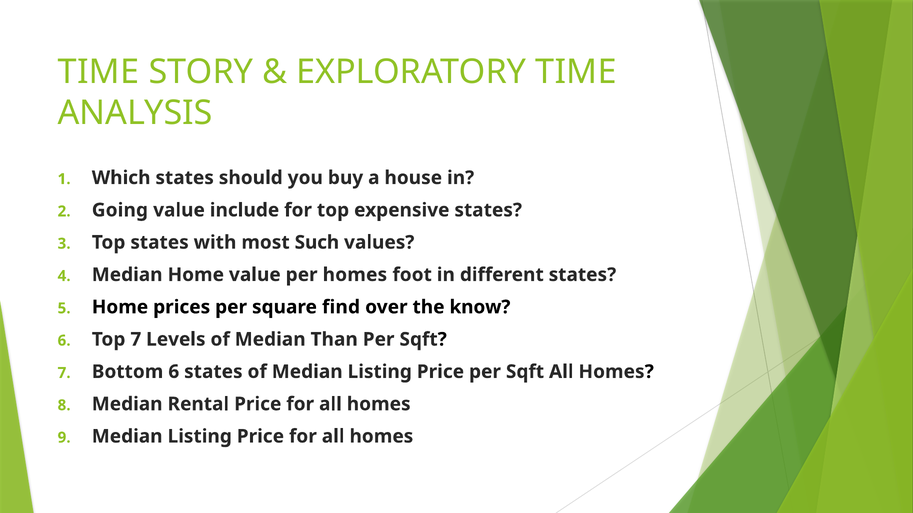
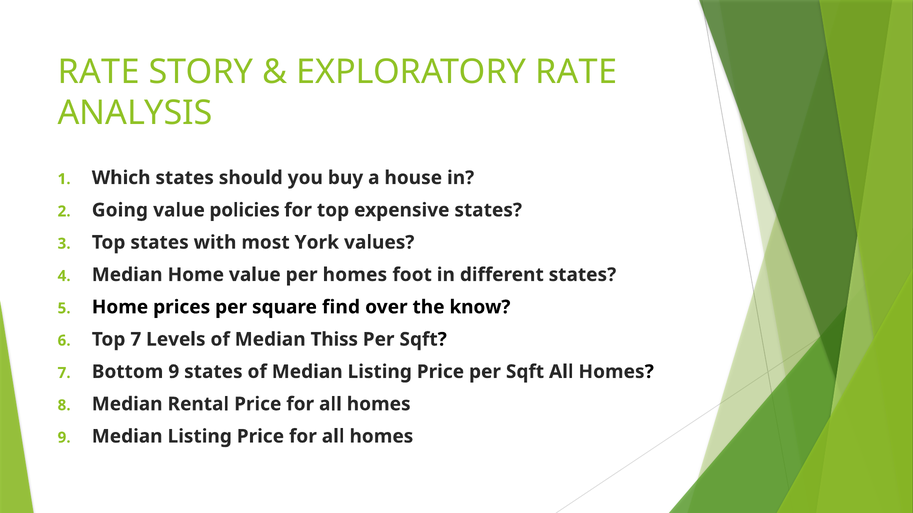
TIME: TIME -> RATE (99, 72)
EXPLORATORY TIME: TIME -> RATE (576, 72)
include: include -> policies (245, 210)
Such: Such -> York (317, 243)
Than: Than -> Thiss (334, 340)
Bottom 6: 6 -> 9 (174, 372)
